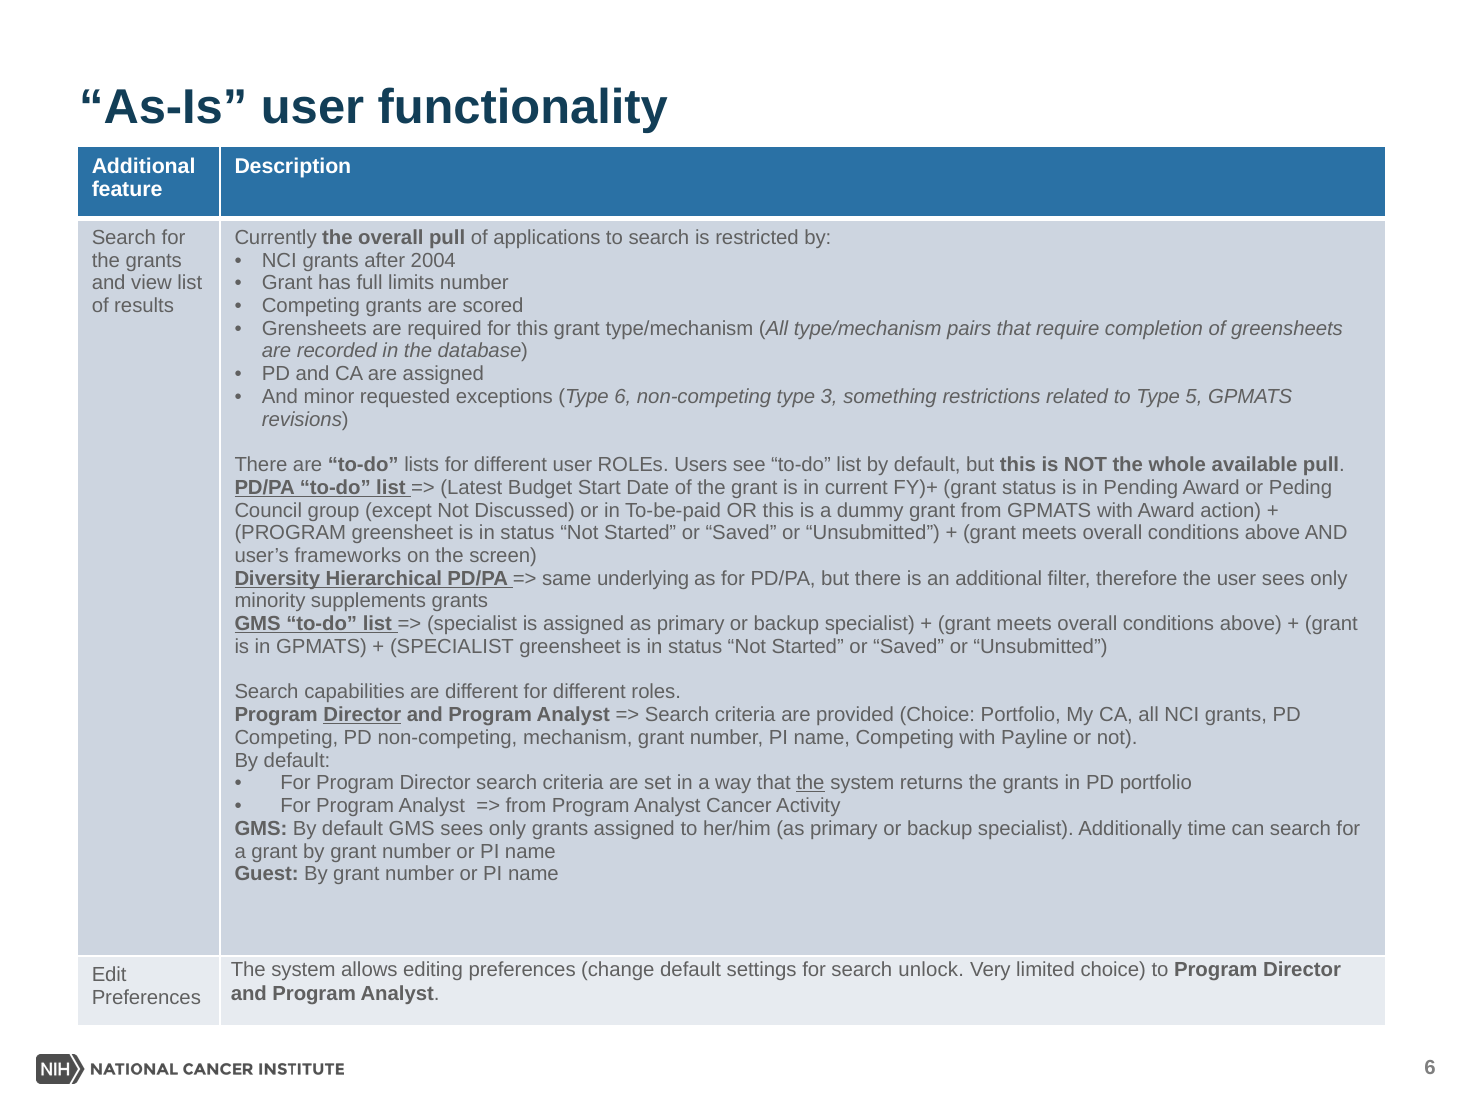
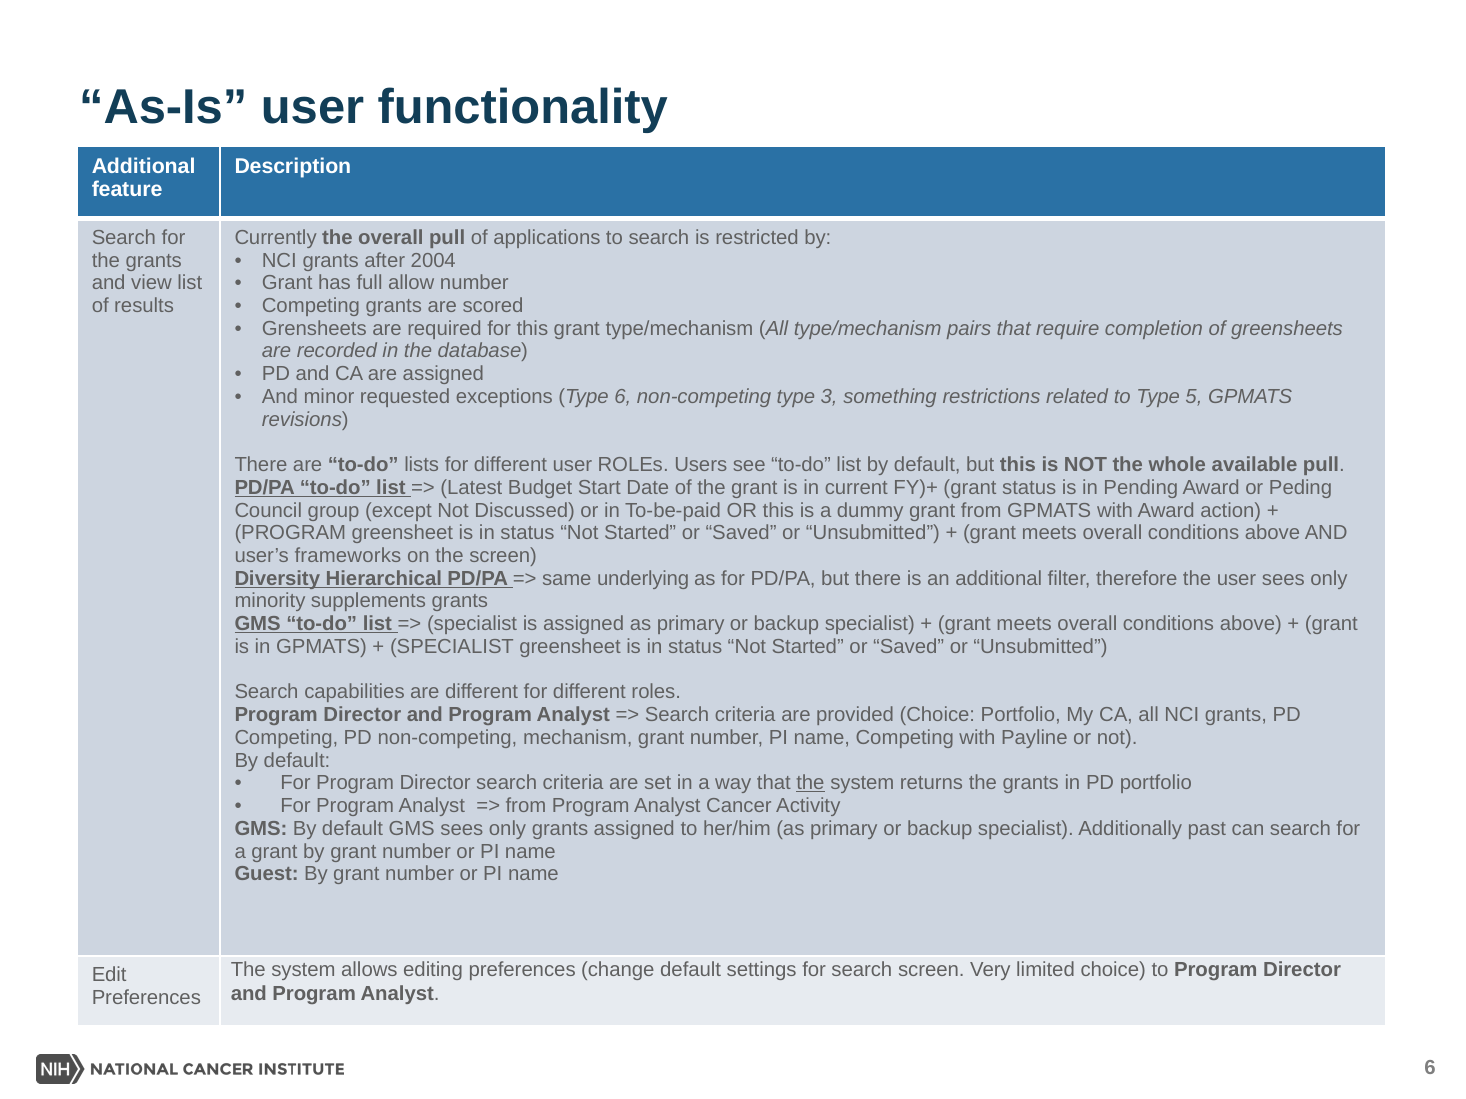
limits: limits -> allow (411, 283)
Director underline: present -> none (362, 715)
time: time -> past (1207, 829)
search unlock: unlock -> screen (931, 970)
